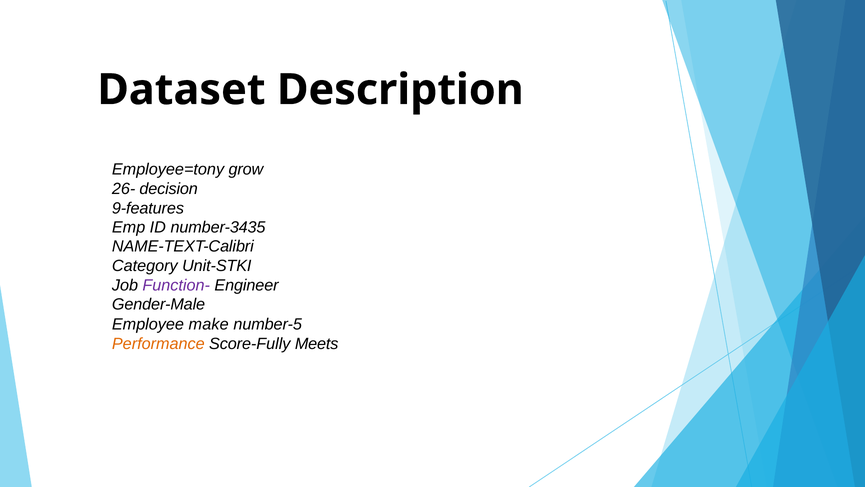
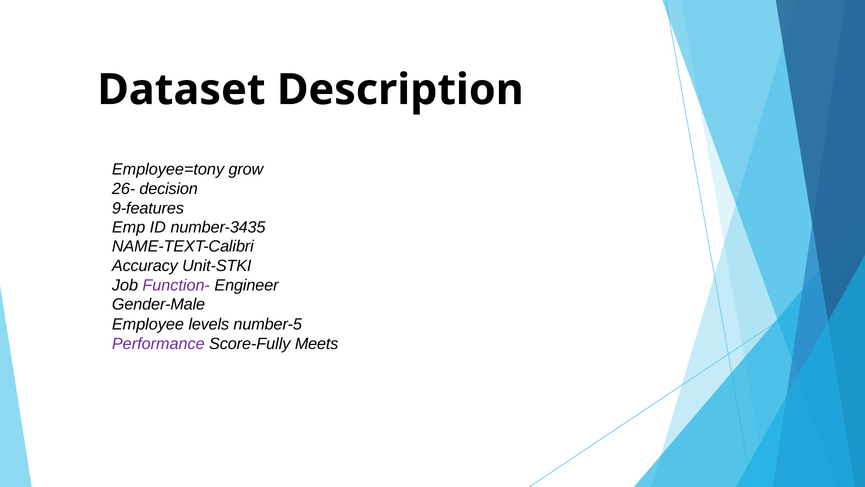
Category: Category -> Accuracy (145, 266)
make: make -> levels (209, 324)
Performance colour: orange -> purple (158, 344)
